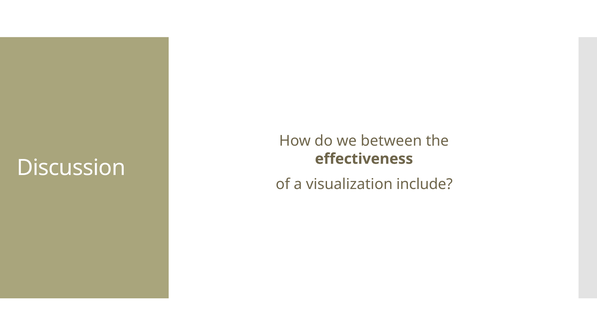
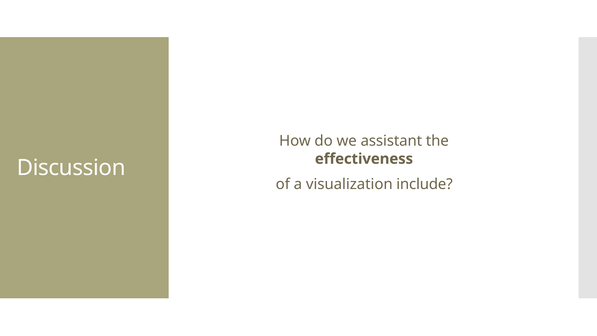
between: between -> assistant (391, 141)
